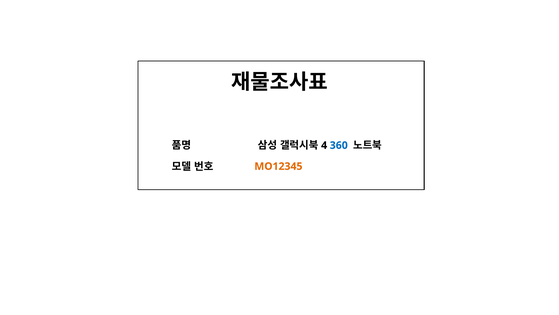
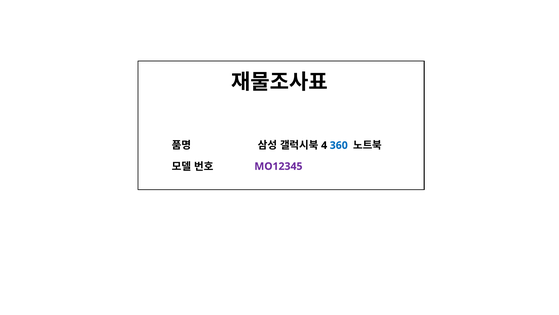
MO12345 colour: orange -> purple (278, 166)
